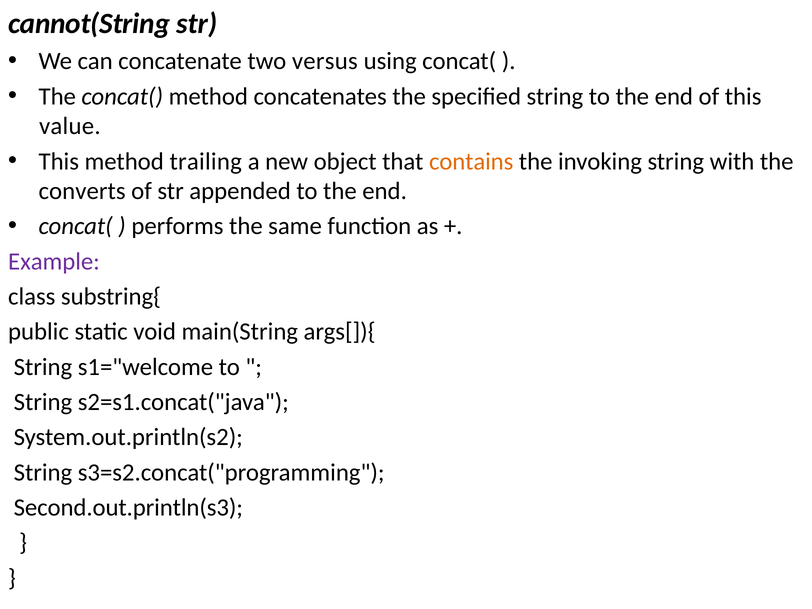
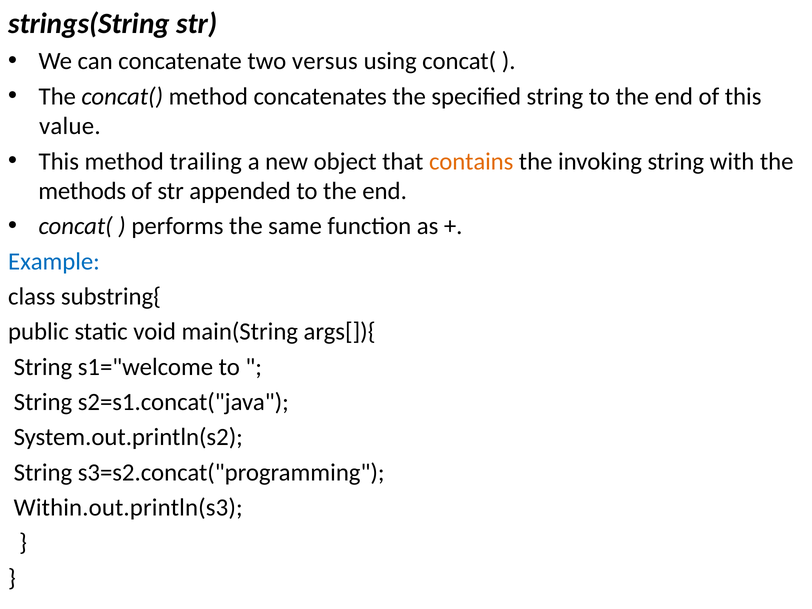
cannot(String: cannot(String -> strings(String (89, 24)
converts: converts -> methods (82, 191)
Example colour: purple -> blue (54, 261)
Second.out.println(s3: Second.out.println(s3 -> Within.out.println(s3 (128, 508)
